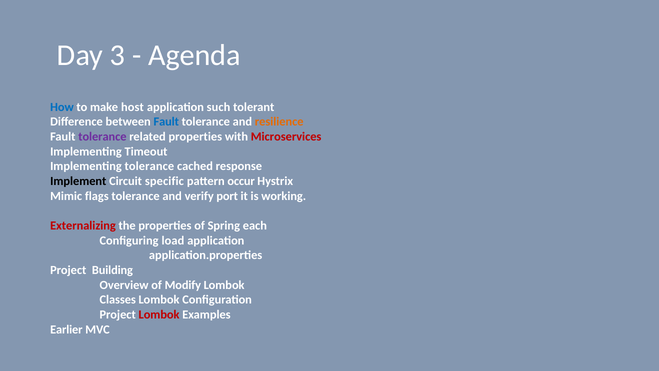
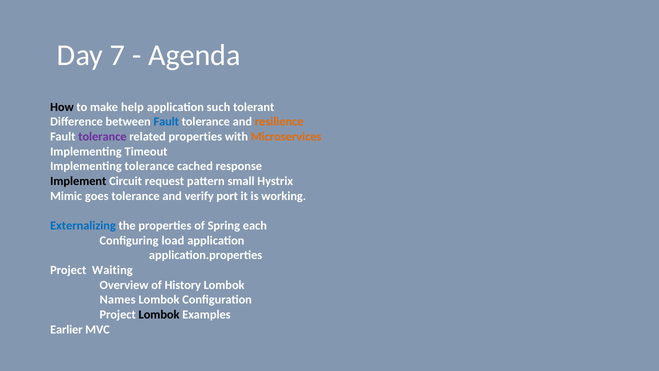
3: 3 -> 7 (118, 55)
How colour: blue -> black (62, 107)
host: host -> help (132, 107)
Microservices colour: red -> orange (286, 137)
specific: specific -> request (164, 181)
occur: occur -> small (241, 181)
flags: flags -> goes (97, 196)
Externalizing colour: red -> blue (83, 226)
Building: Building -> Waiting (112, 270)
Modify: Modify -> History (183, 285)
Classes: Classes -> Names (118, 300)
Lombok colour: red -> black (159, 314)
